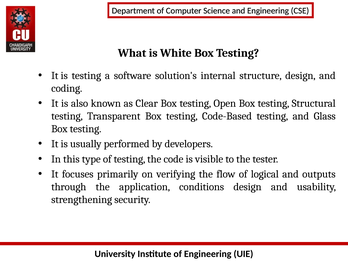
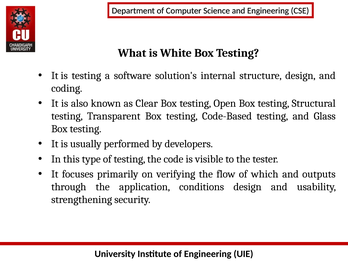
logical: logical -> which (265, 174)
